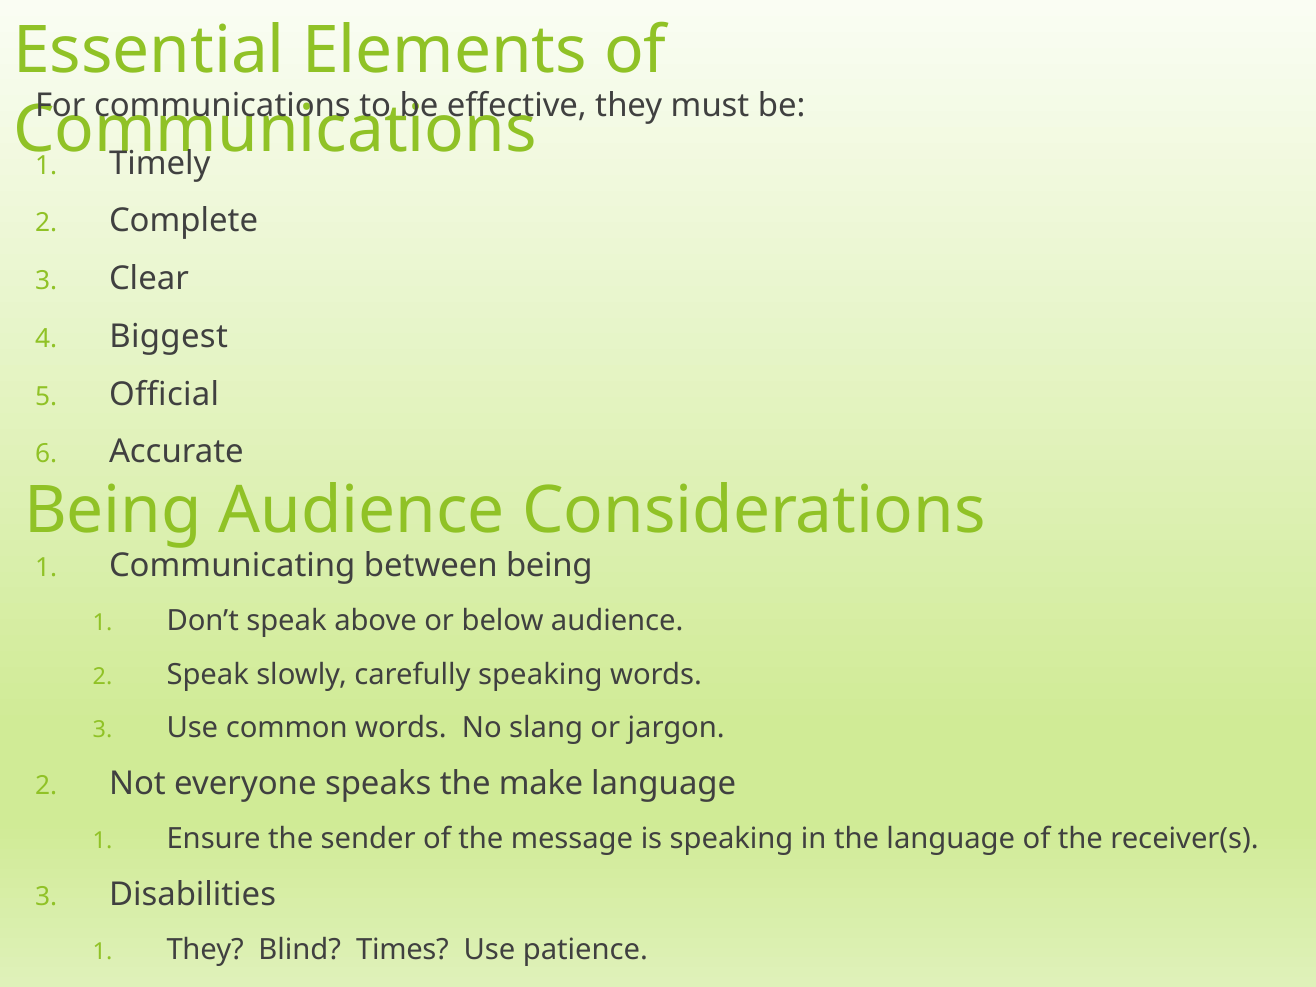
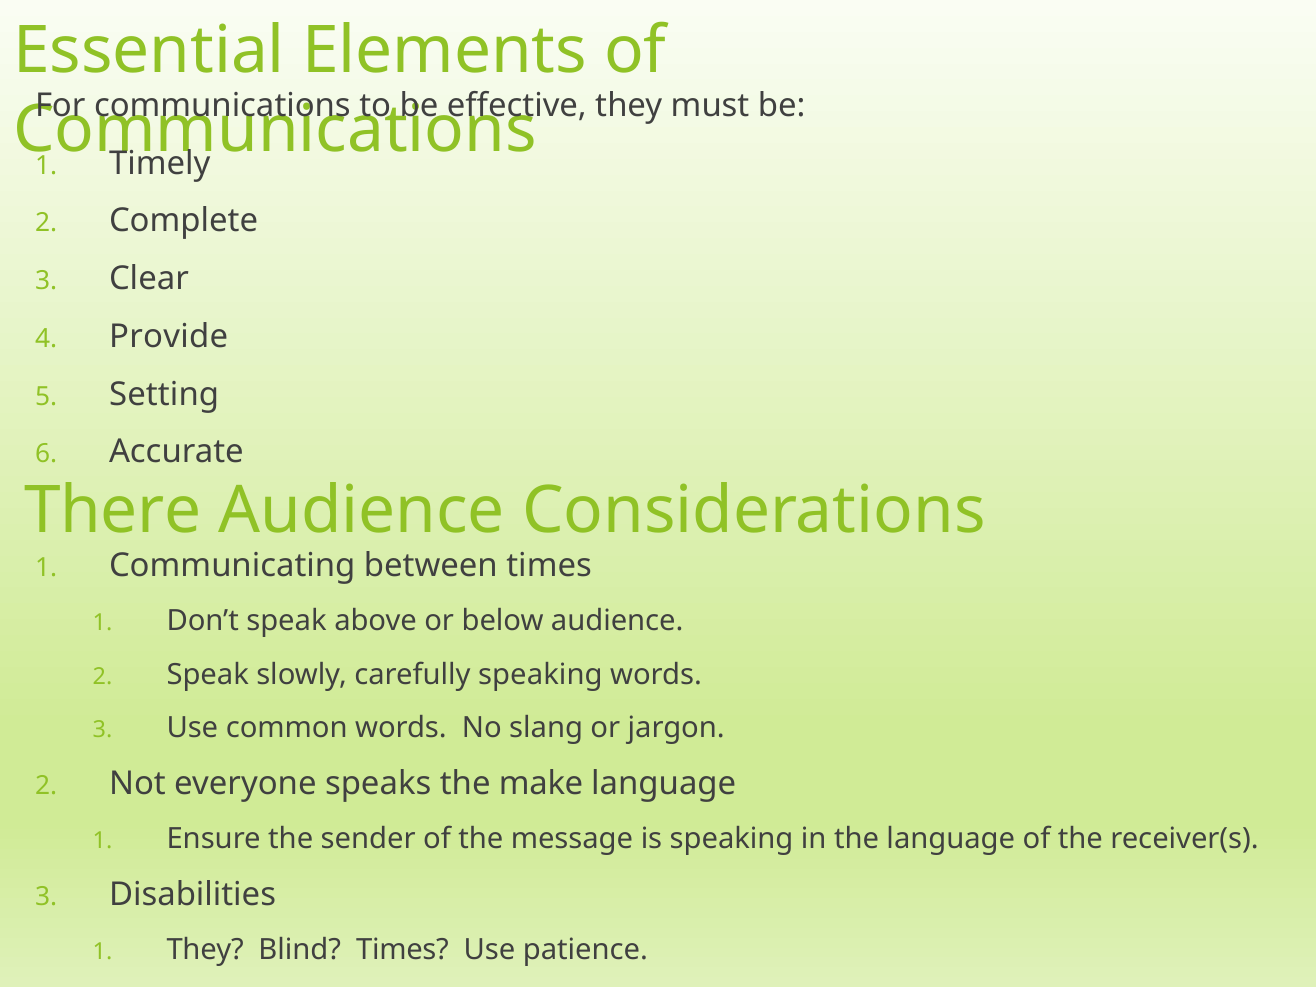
Biggest: Biggest -> Provide (169, 336)
Official: Official -> Setting (164, 394)
Being: Being -> There (113, 511)
between being: being -> times (549, 566)
